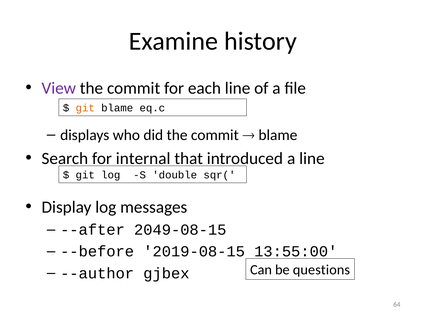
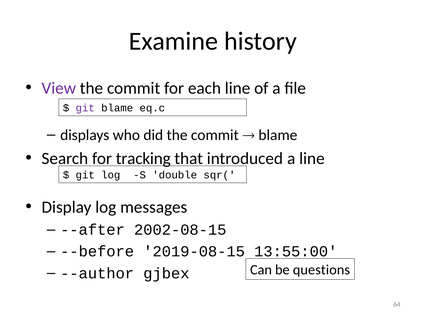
git colour: orange -> purple (85, 108)
internal: internal -> tracking (143, 159)
2049-08-15: 2049-08-15 -> 2002-08-15 (180, 230)
